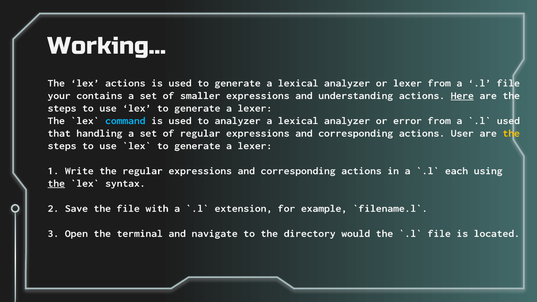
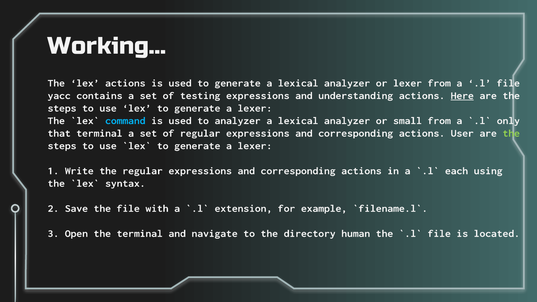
your: your -> yacc (59, 96)
smaller: smaller -> testing (200, 96)
error: error -> small (408, 121)
used: used -> only (508, 121)
that handling: handling -> terminal (99, 133)
the colour: yellow -> light green (511, 133)
the underline: present -> none (56, 183)
would: would -> human (356, 233)
